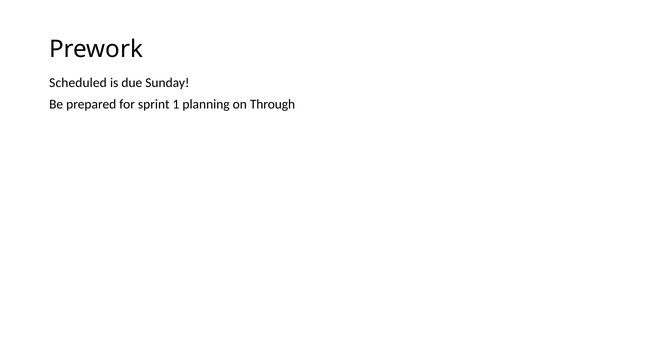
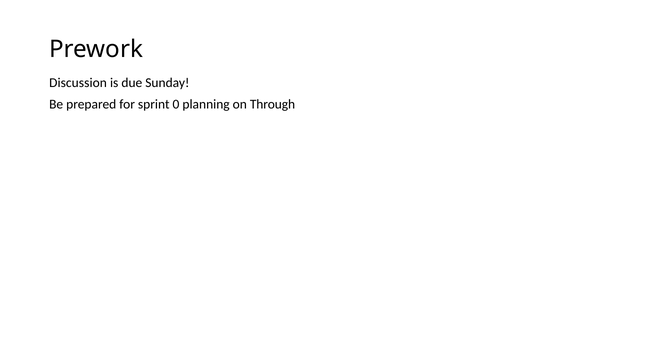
Scheduled: Scheduled -> Discussion (78, 83)
1: 1 -> 0 (176, 104)
